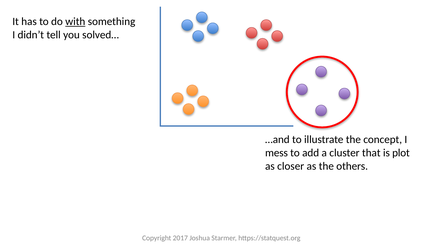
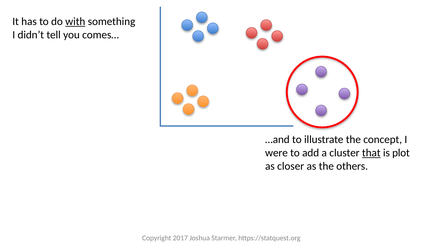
solved…: solved… -> comes… (101, 35)
mess: mess -> were (276, 153)
that underline: none -> present (371, 153)
